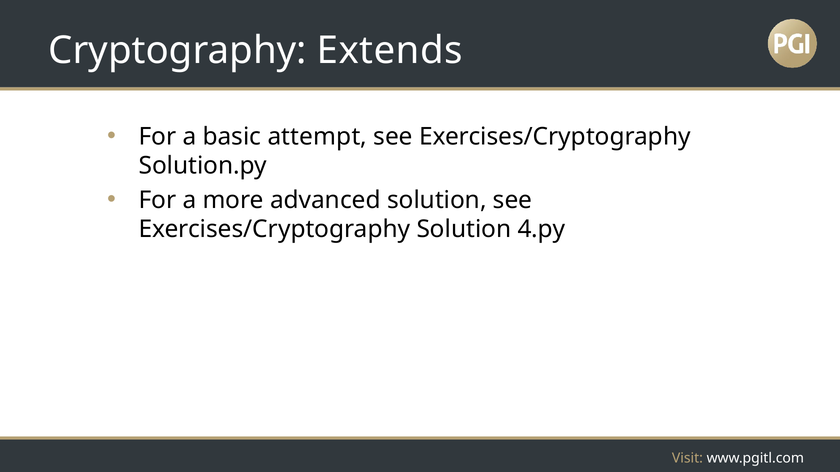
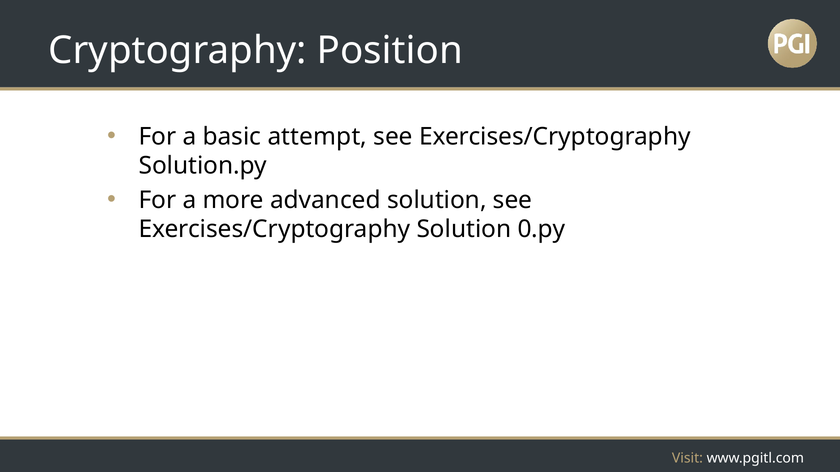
Extends: Extends -> Position (390, 51)
4.py: 4.py -> 0.py (541, 230)
